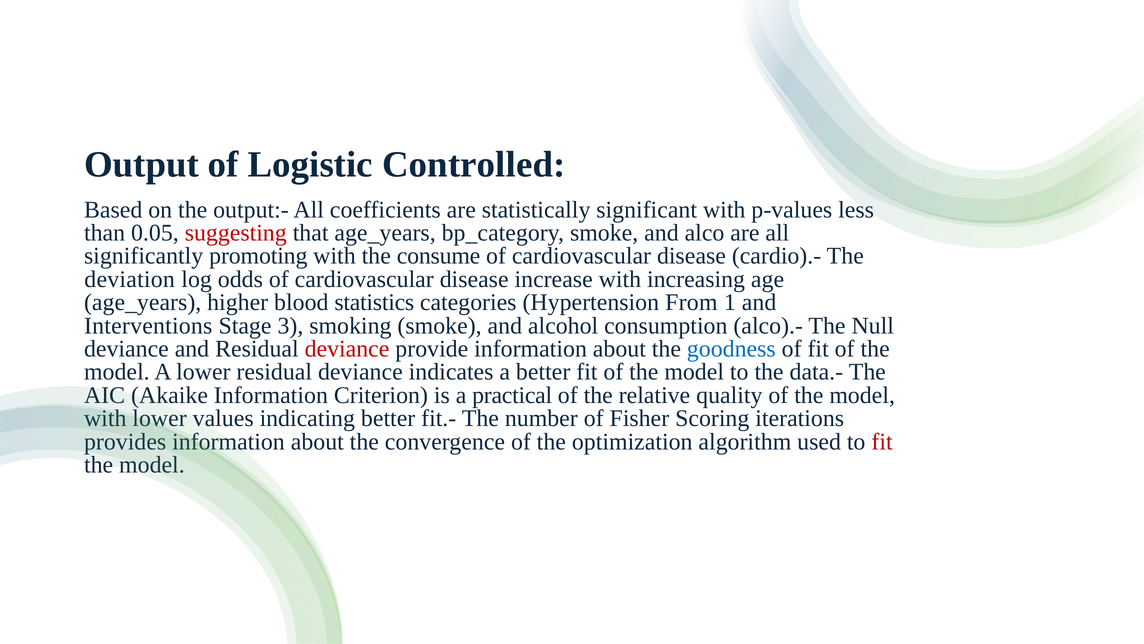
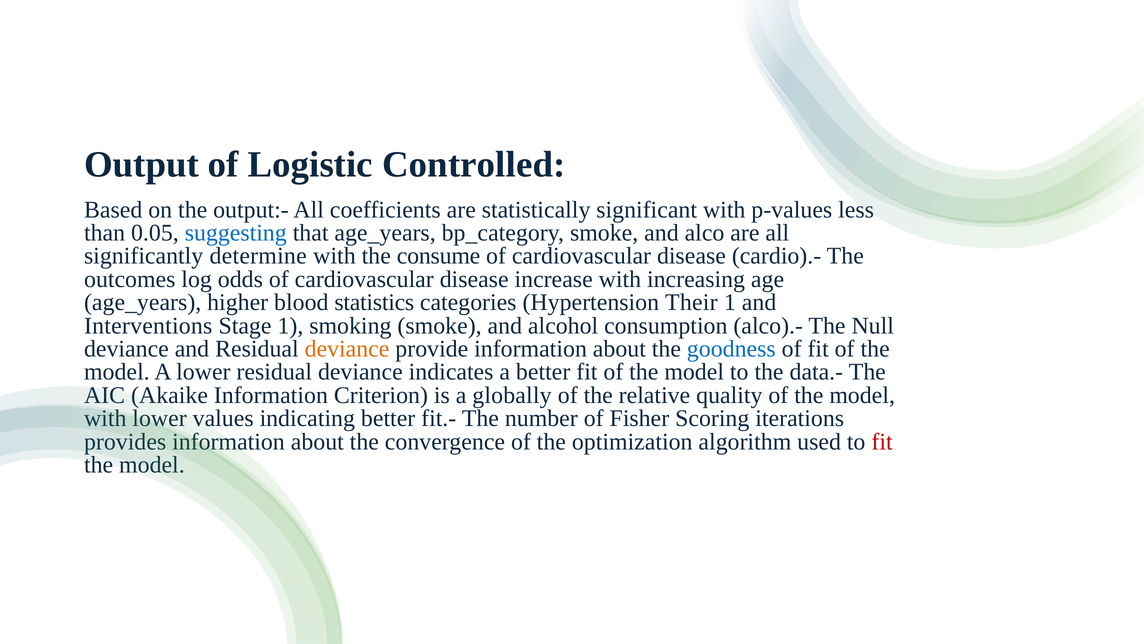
suggesting colour: red -> blue (236, 233)
promoting: promoting -> determine (258, 256)
deviation: deviation -> outcomes (130, 279)
From: From -> Their (691, 302)
Stage 3: 3 -> 1 (290, 325)
deviance colour: red -> orange (347, 349)
practical: practical -> globally (512, 395)
